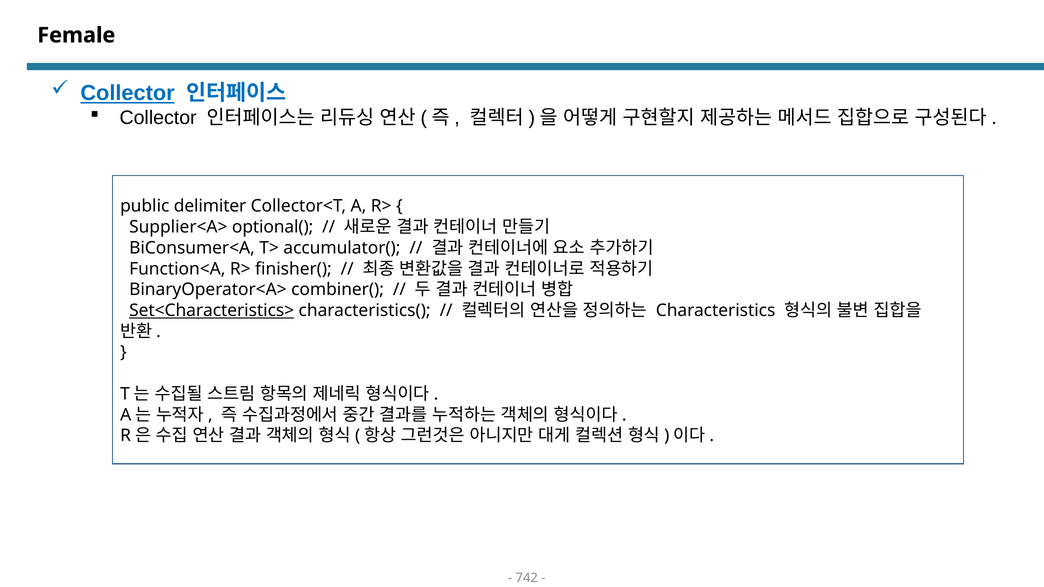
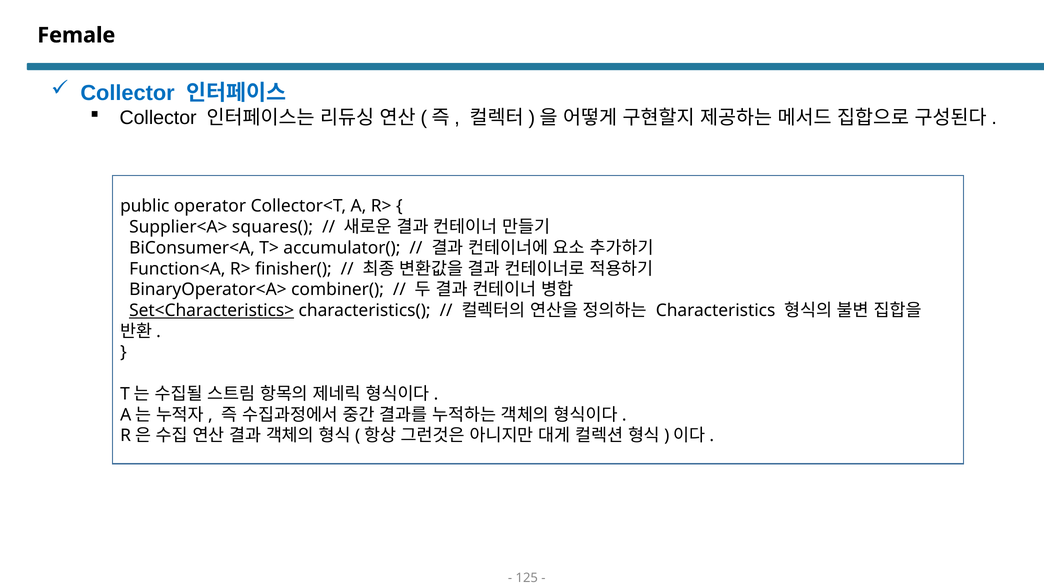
Collector underline: present -> none (128, 93)
delimiter: delimiter -> operator (210, 206)
optional(: optional( -> squares( (273, 227)
742: 742 -> 125 (527, 578)
